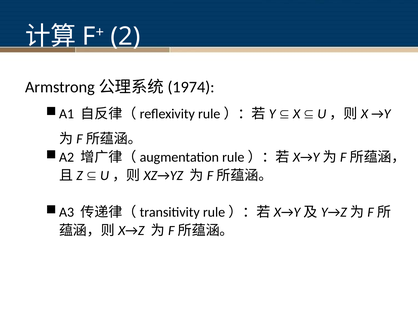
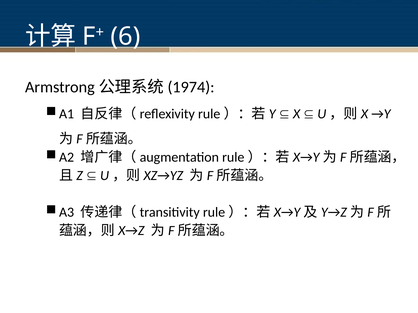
2: 2 -> 6 (126, 36)
